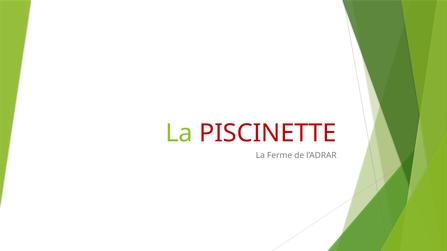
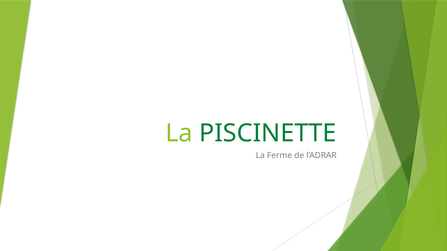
PISCINETTE colour: red -> green (268, 133)
